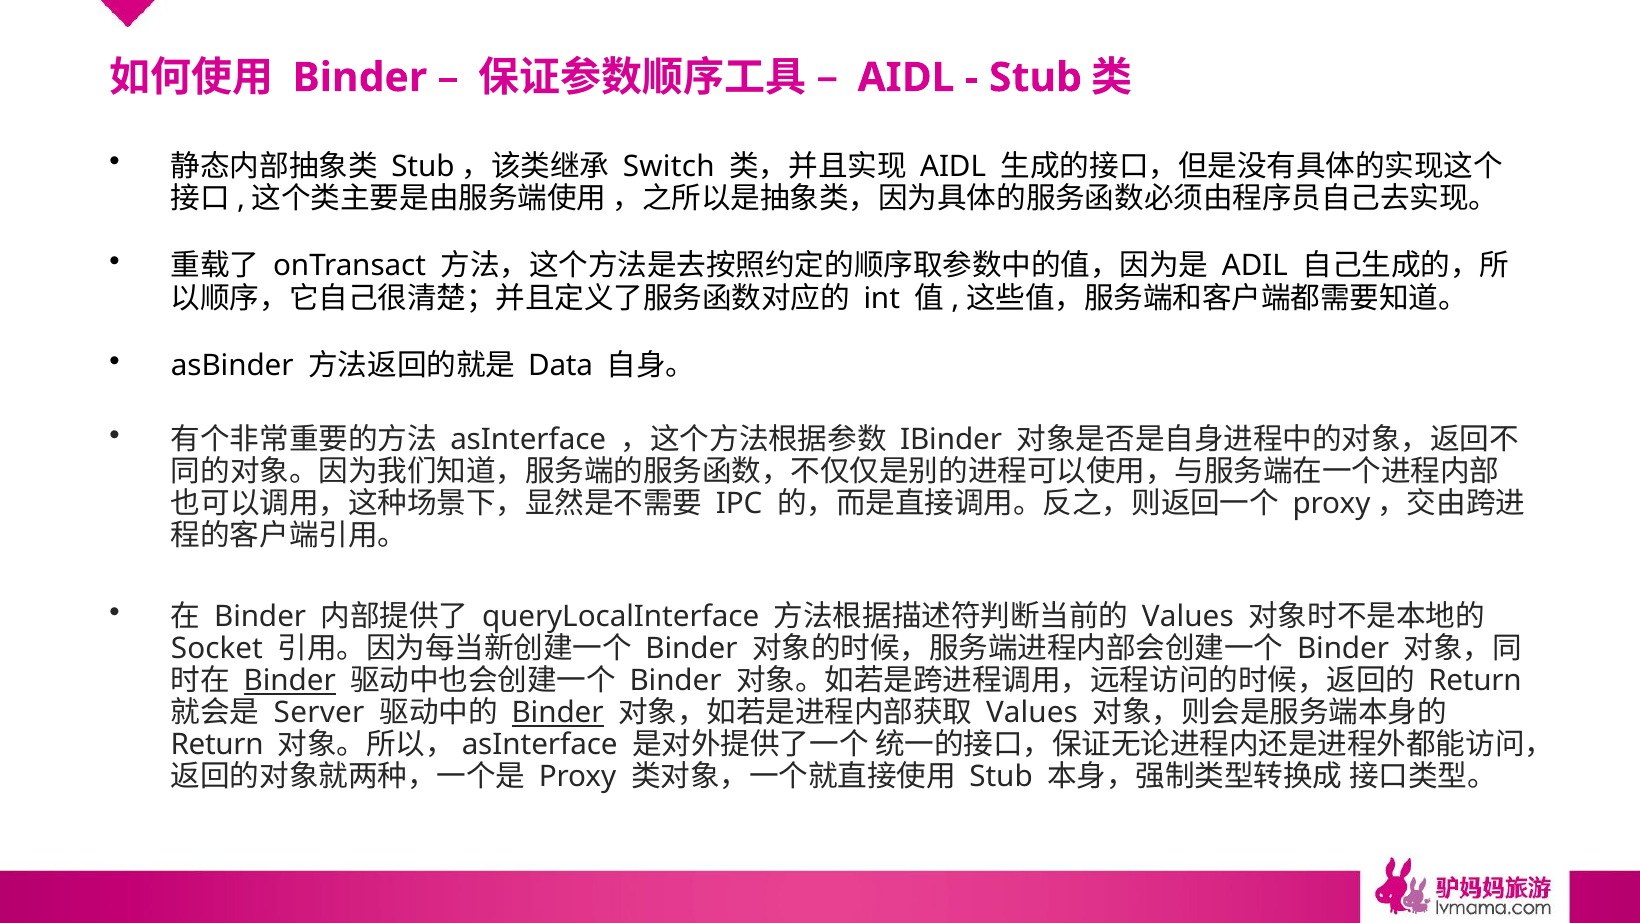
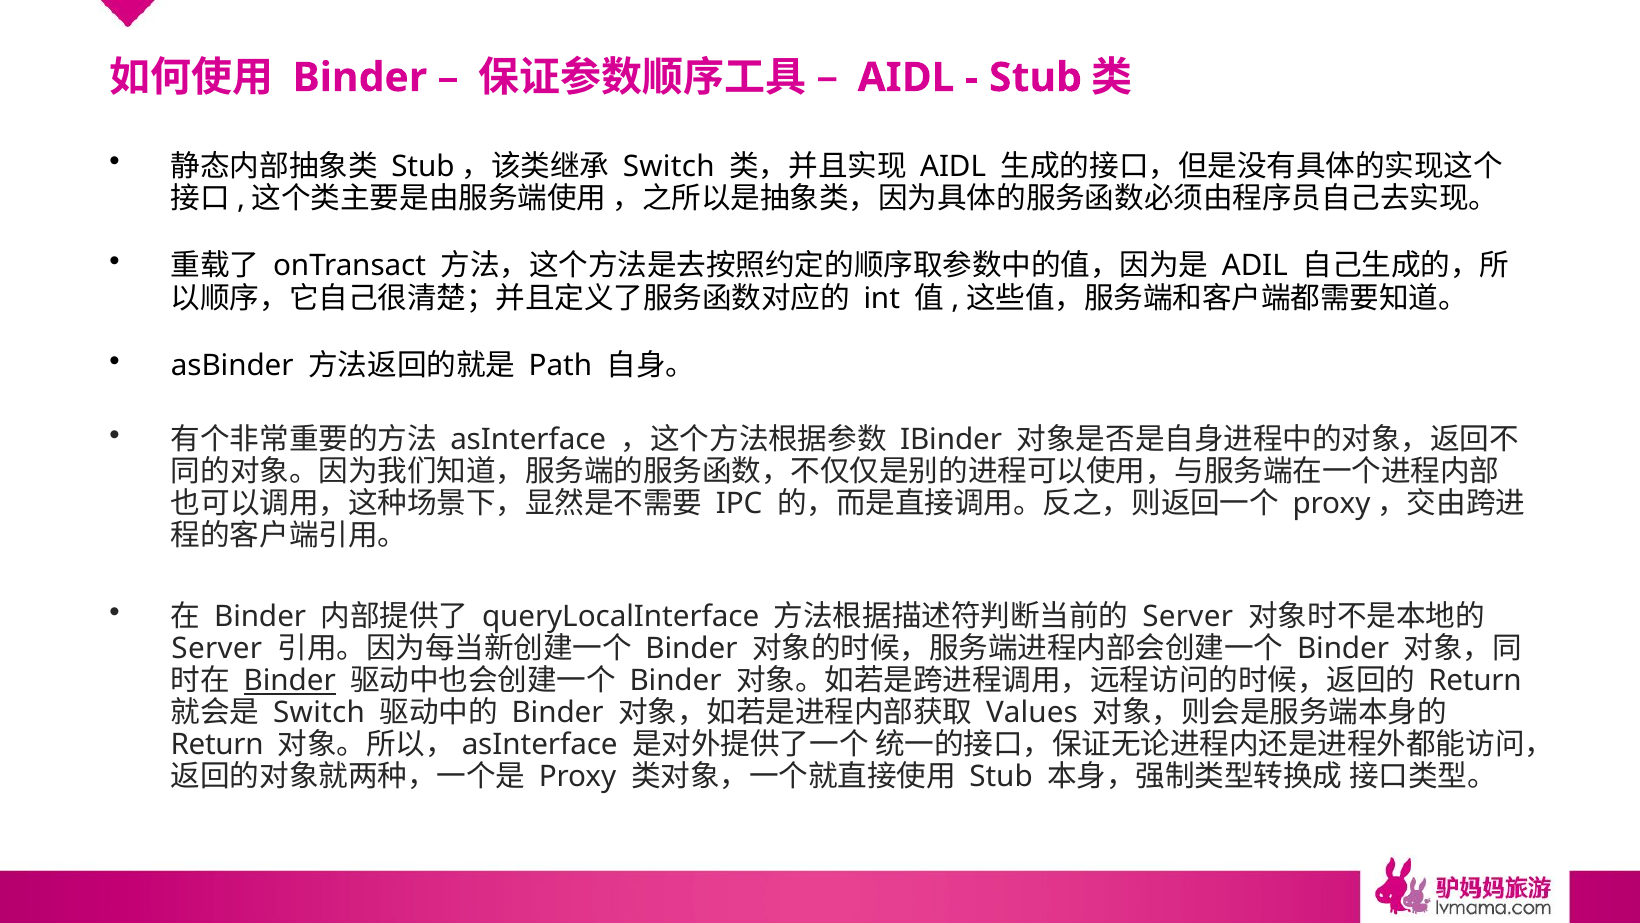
Data: Data -> Path (560, 366)
Values: Values -> Server (1188, 617)
Socket: Socket -> Server (217, 649)
Server: Server -> Switch (319, 713)
Binder underline: present -> none (558, 713)
